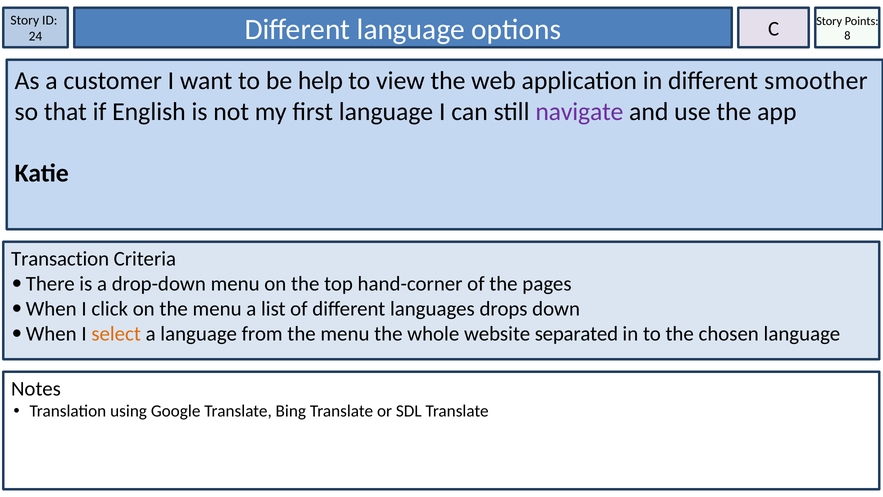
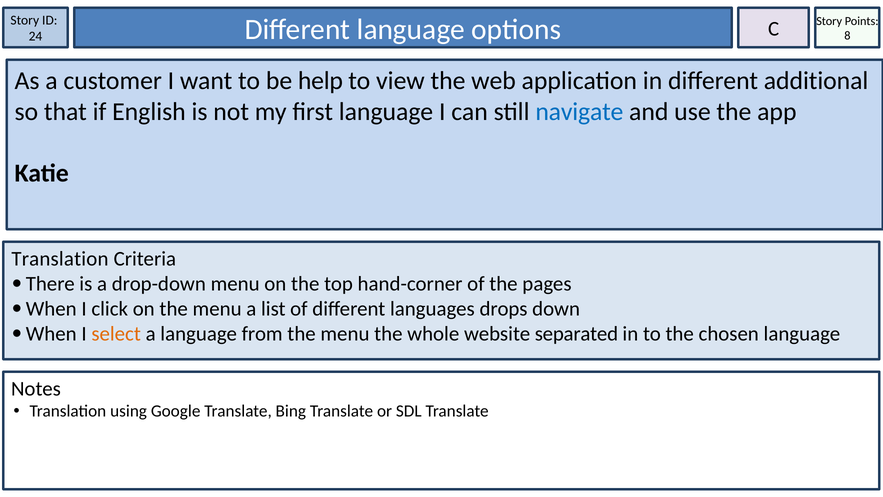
smoother: smoother -> additional (816, 81)
navigate colour: purple -> blue (579, 112)
Transaction: Transaction -> Translation (60, 259)
